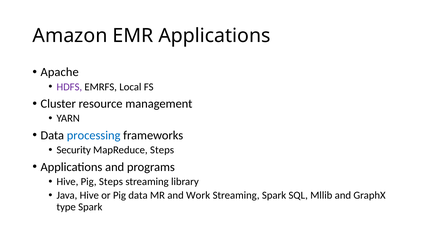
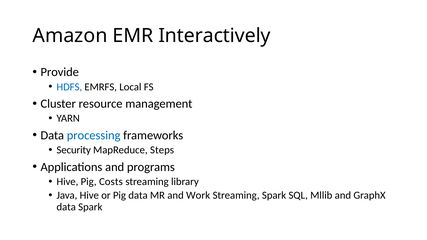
EMR Applications: Applications -> Interactively (215, 36)
Apache: Apache -> Provide (60, 72)
HDFS colour: purple -> blue (69, 87)
Pig Steps: Steps -> Costs (111, 182)
type: type -> data (66, 207)
